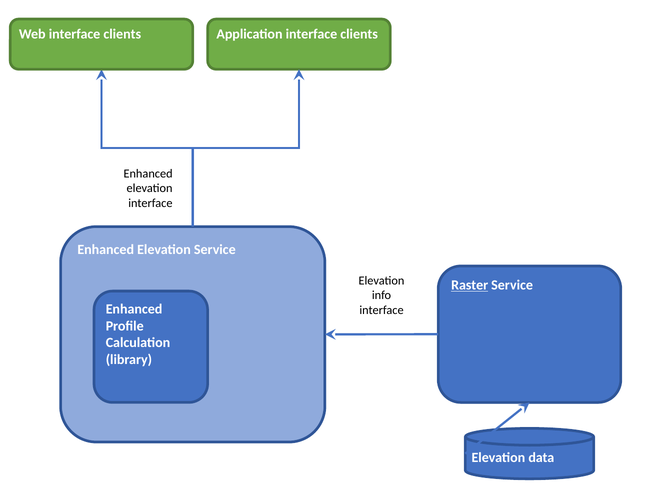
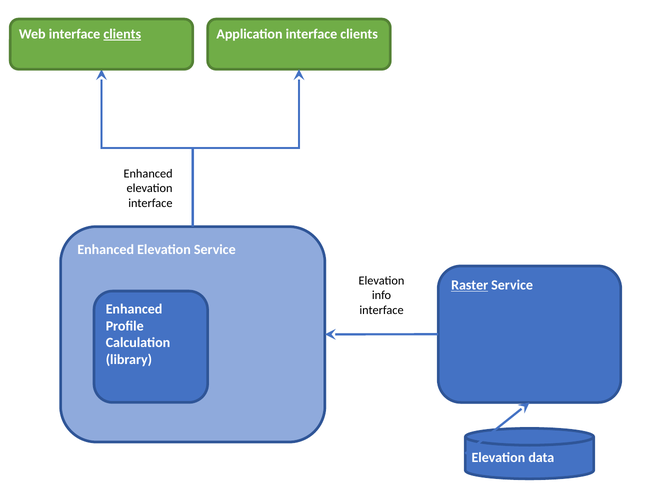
clients underline: none -> present (122, 34)
